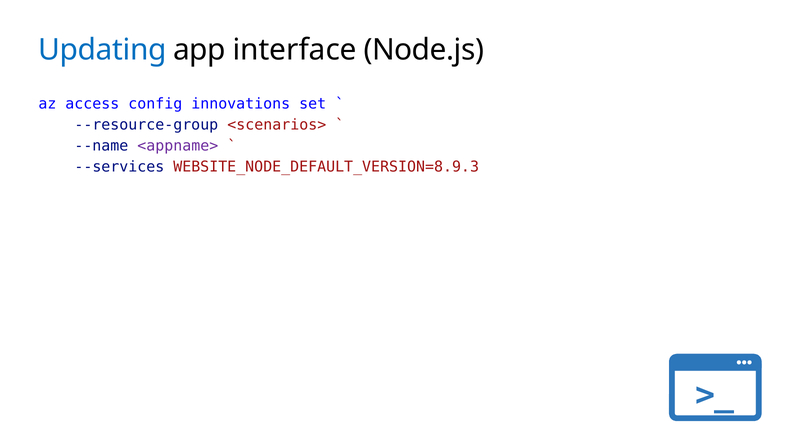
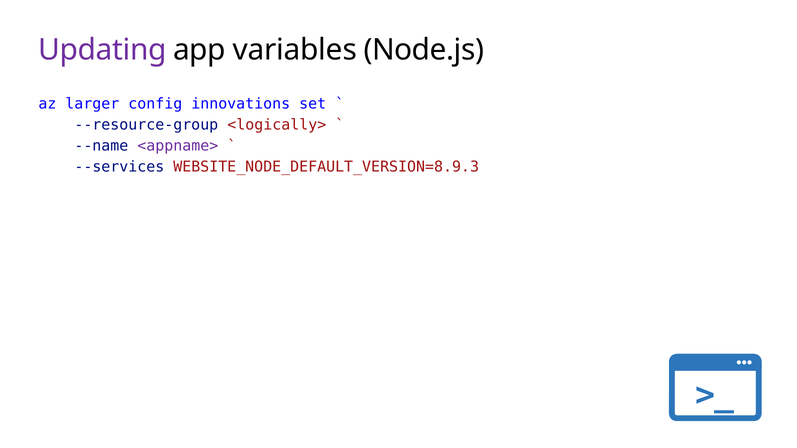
Updating colour: blue -> purple (102, 50)
interface: interface -> variables (295, 50)
access: access -> larger (92, 104)
<scenarios>: <scenarios> -> <logically> (277, 125)
